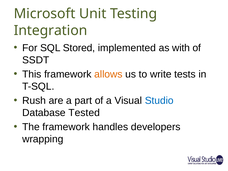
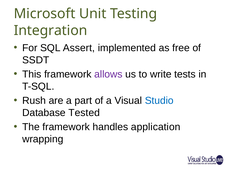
Stored: Stored -> Assert (79, 48)
with: with -> free (181, 48)
allows colour: orange -> purple (108, 74)
developers: developers -> application (156, 127)
